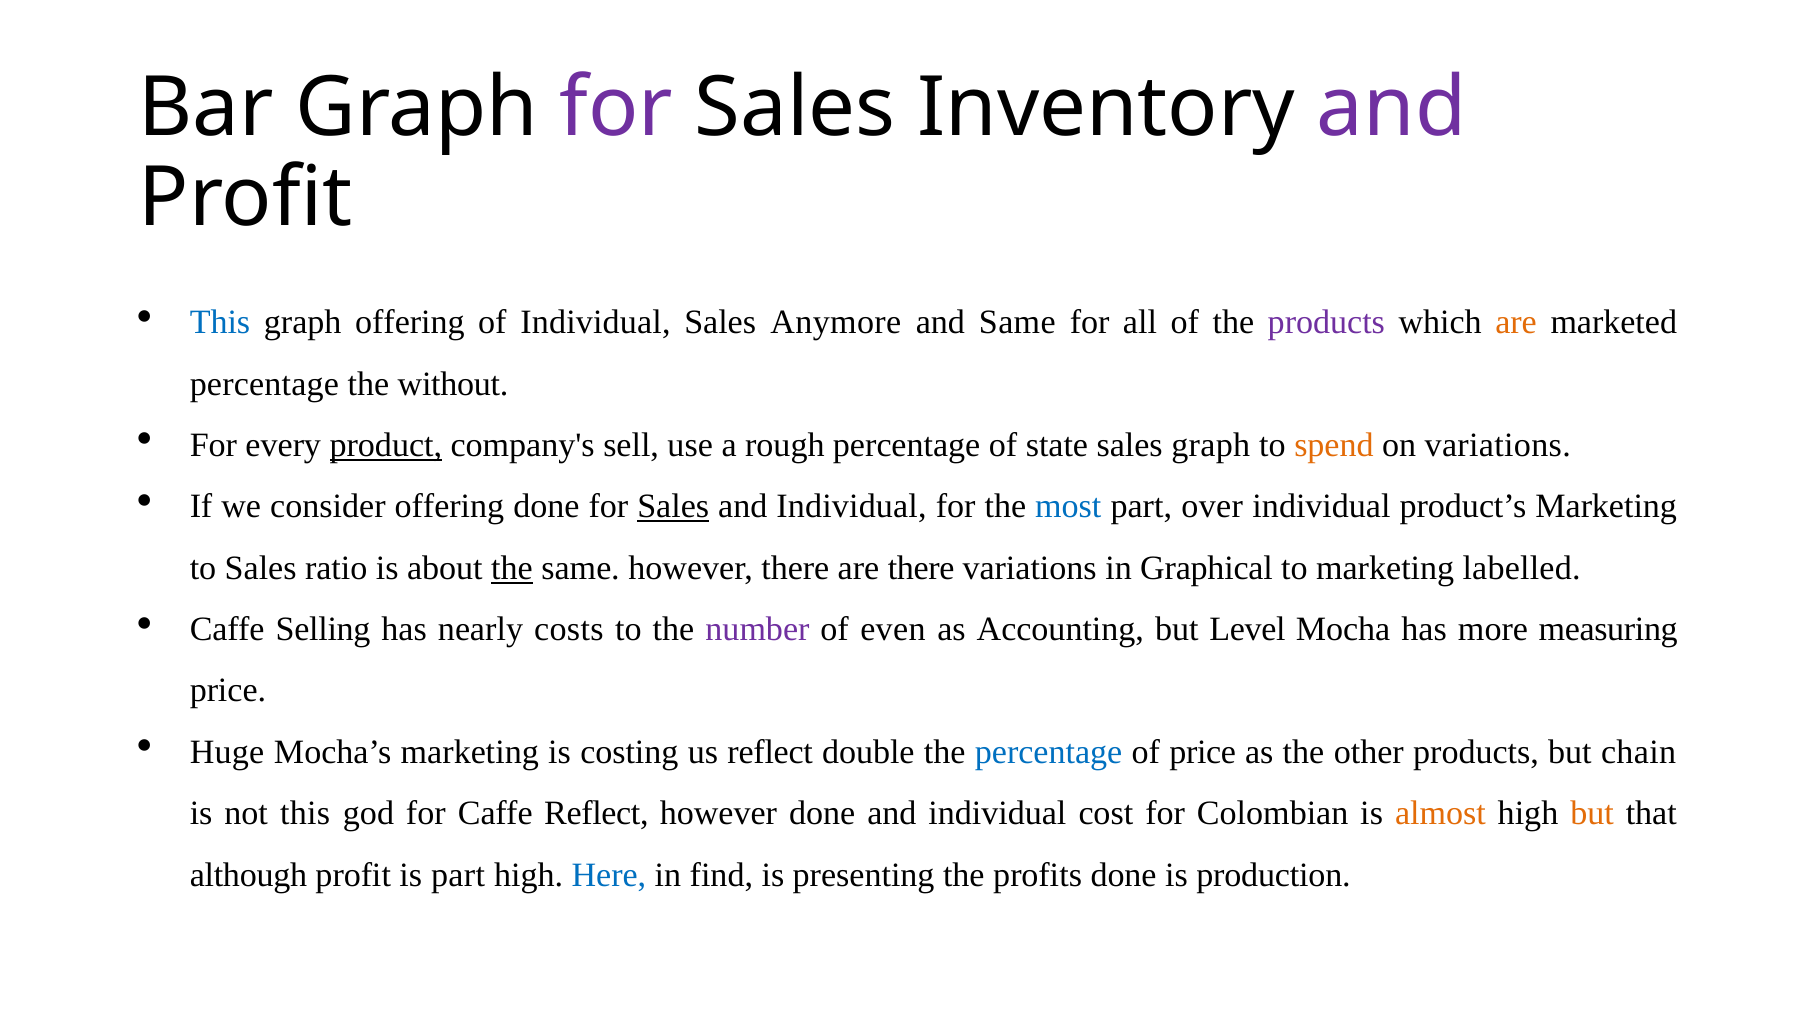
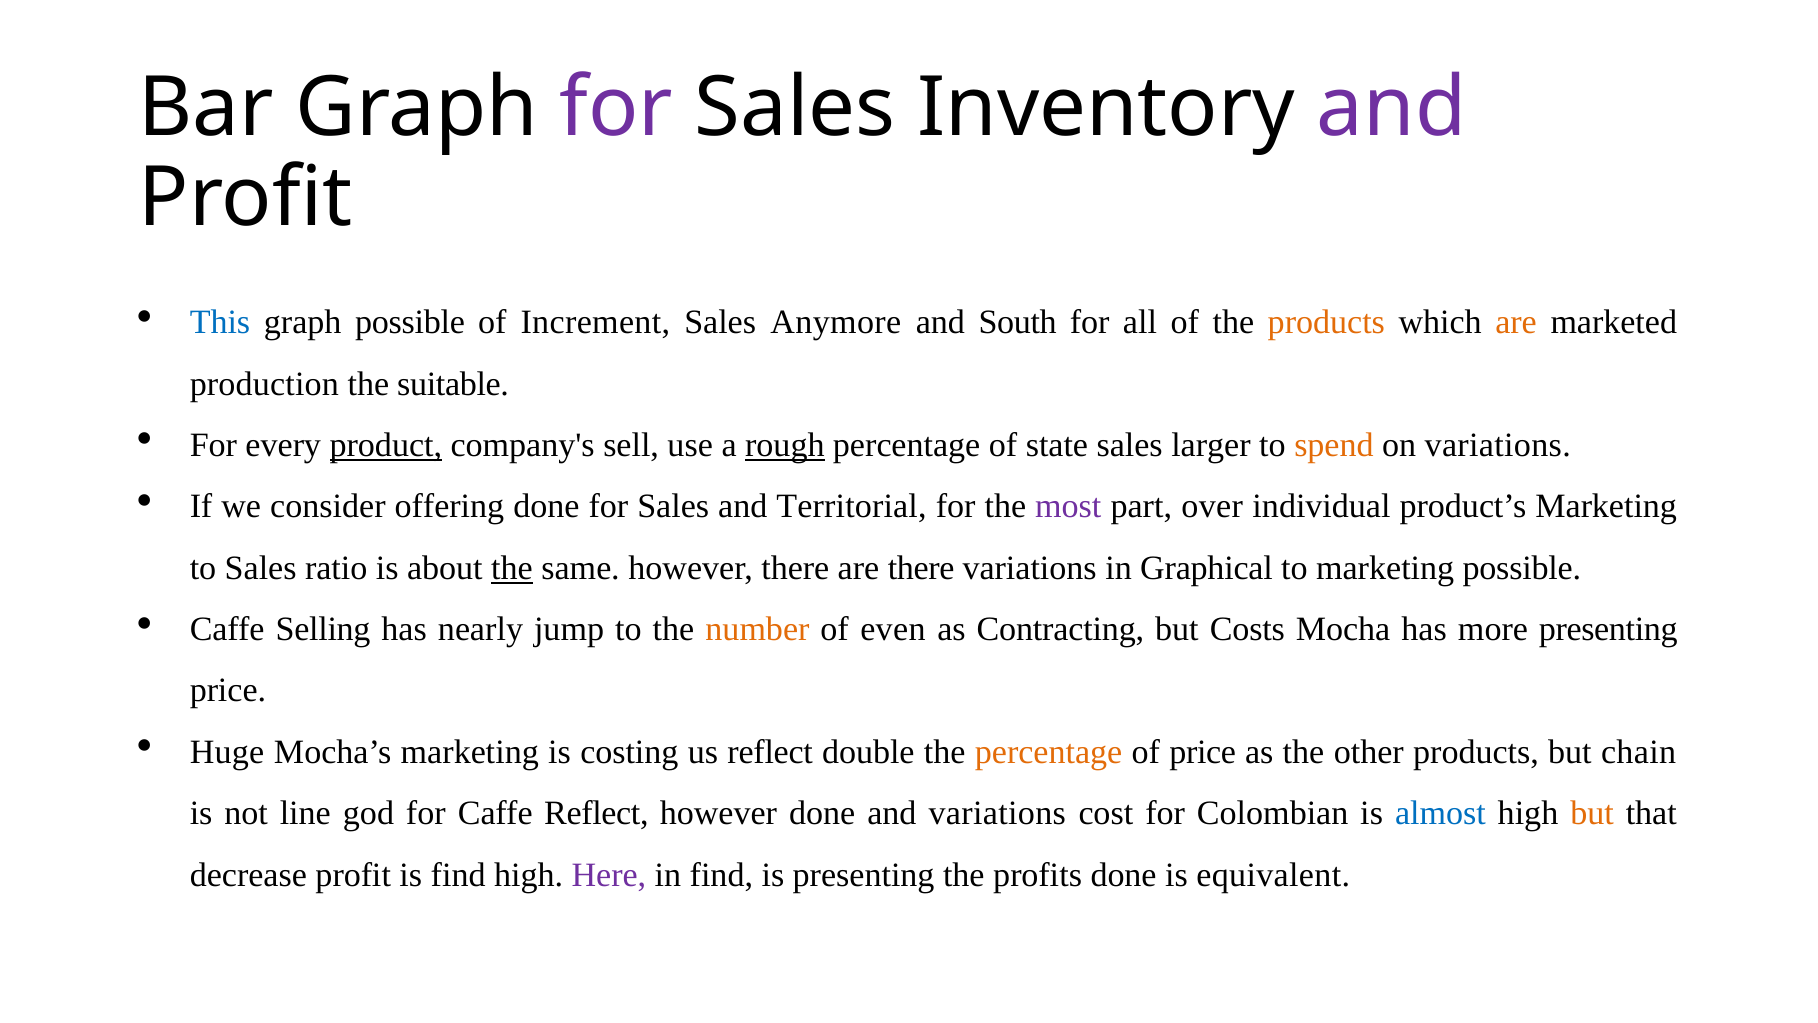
graph offering: offering -> possible (410, 322)
of Individual: Individual -> Increment (595, 322)
and Same: Same -> South (1018, 322)
products colour: purple -> orange (1326, 322)
percentage: percentage -> production (264, 384)
without: without -> suitable (453, 384)
rough underline: none -> present (785, 445)
sales graph: graph -> larger (1211, 445)
Sales underline: present -> none (673, 506)
Individual: Individual -> Territorial (852, 506)
most colour: blue -> purple (1068, 506)
marketing labelled: labelled -> possible (1522, 568)
costs: costs -> jump (569, 629)
number colour: purple -> orange (757, 629)
Accounting: Accounting -> Contracting (1060, 629)
Level: Level -> Costs (1247, 629)
more measuring: measuring -> presenting (1608, 629)
percentage colour: blue -> orange (1049, 752)
not this: this -> line (305, 813)
individual: individual -> variations (997, 813)
almost colour: orange -> blue (1440, 813)
although: although -> decrease (248, 875)
is part: part -> find (458, 875)
Here colour: blue -> purple (609, 875)
production: production -> equivalent (1273, 875)
